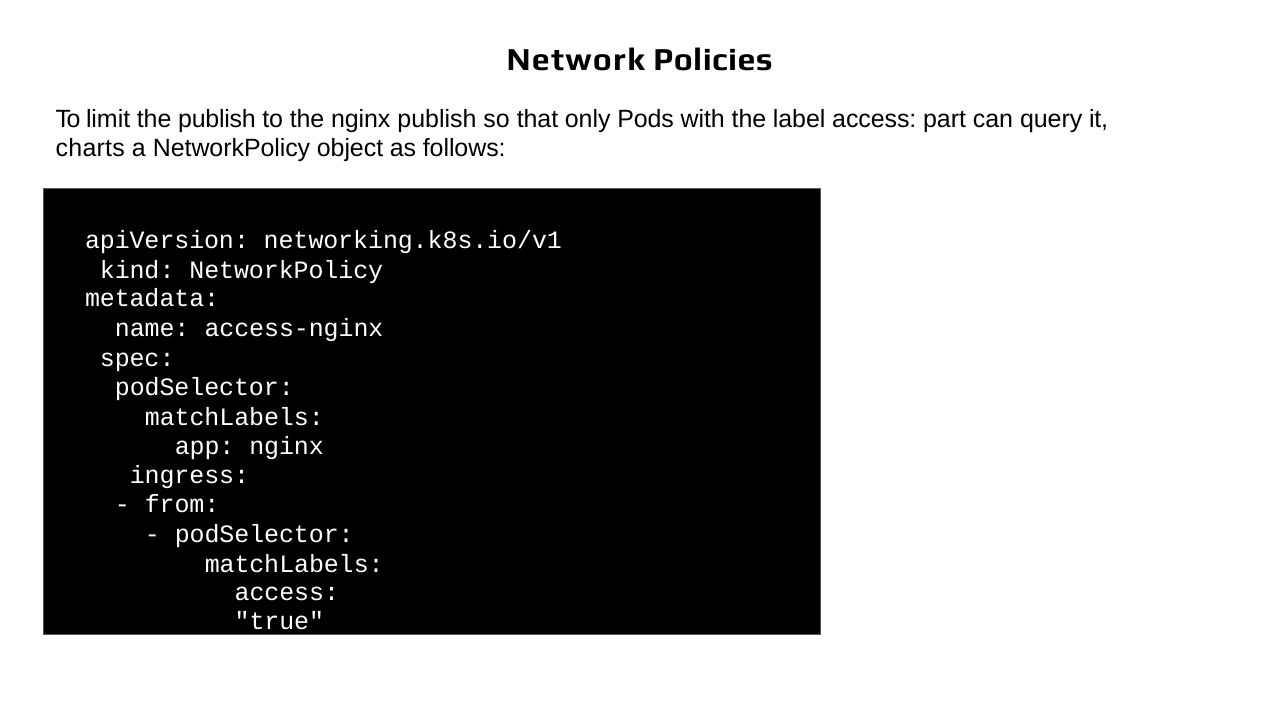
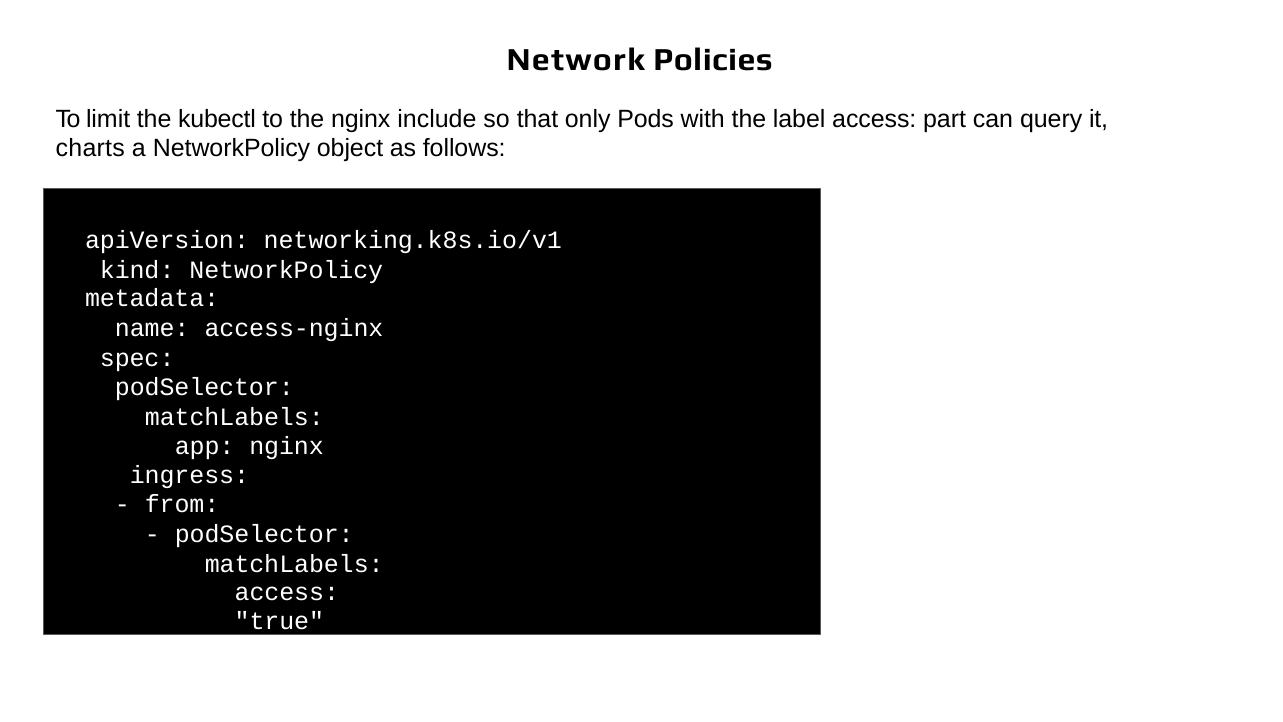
the publish: publish -> kubectl (217, 119)
nginx publish: publish -> include (437, 119)
